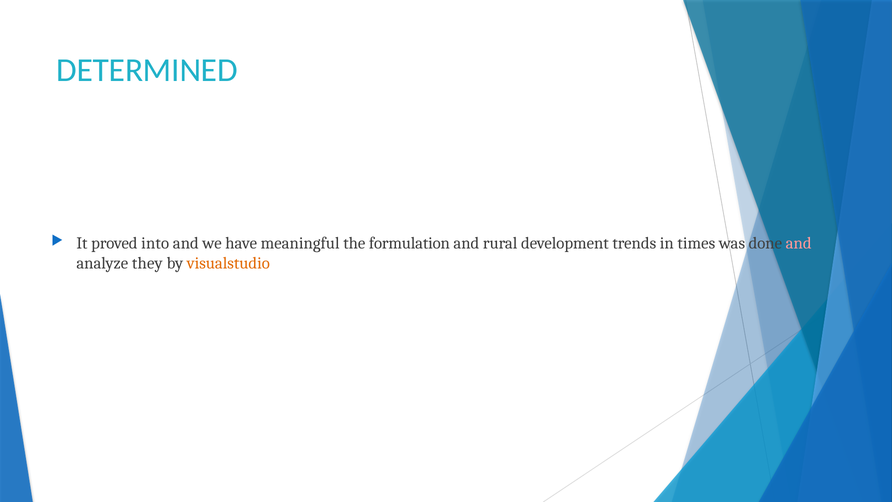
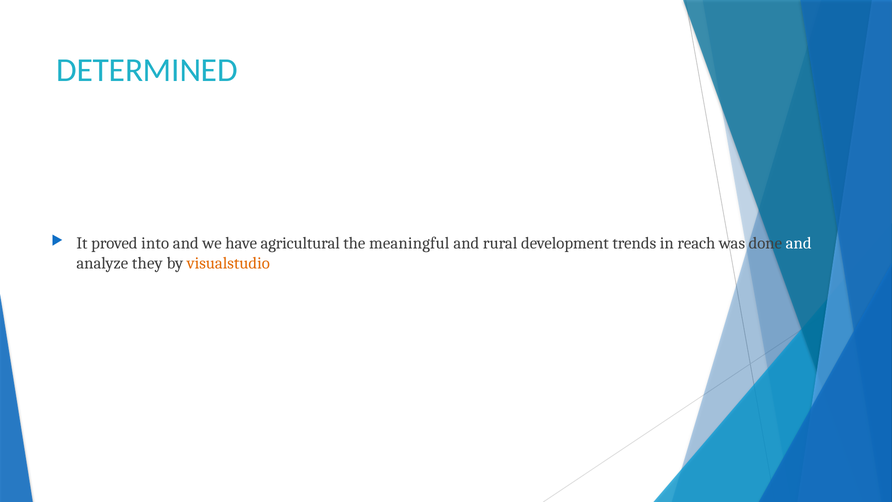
meaningful: meaningful -> agricultural (300, 243)
formulation: formulation -> meaningful (409, 243)
times: times -> reach (696, 243)
and colour: pink -> white (799, 243)
